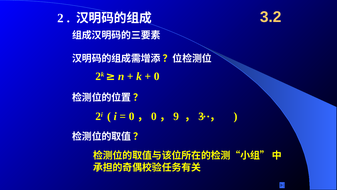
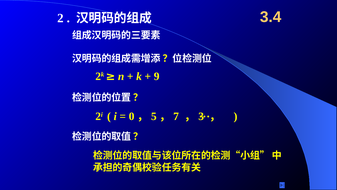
3.2: 3.2 -> 3.4 (271, 17)
0: 0 -> 9 (157, 76)
0: 0 -> 5 (154, 116)
9: 9 -> 7 (176, 116)
